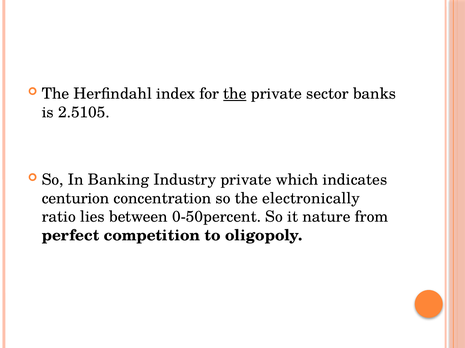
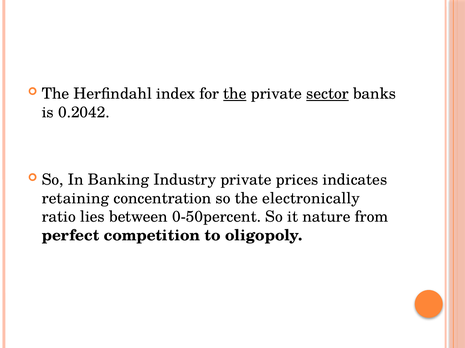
sector underline: none -> present (327, 94)
2.5105: 2.5105 -> 0.2042 (84, 113)
which: which -> prices (297, 180)
centurion: centurion -> retaining (75, 199)
